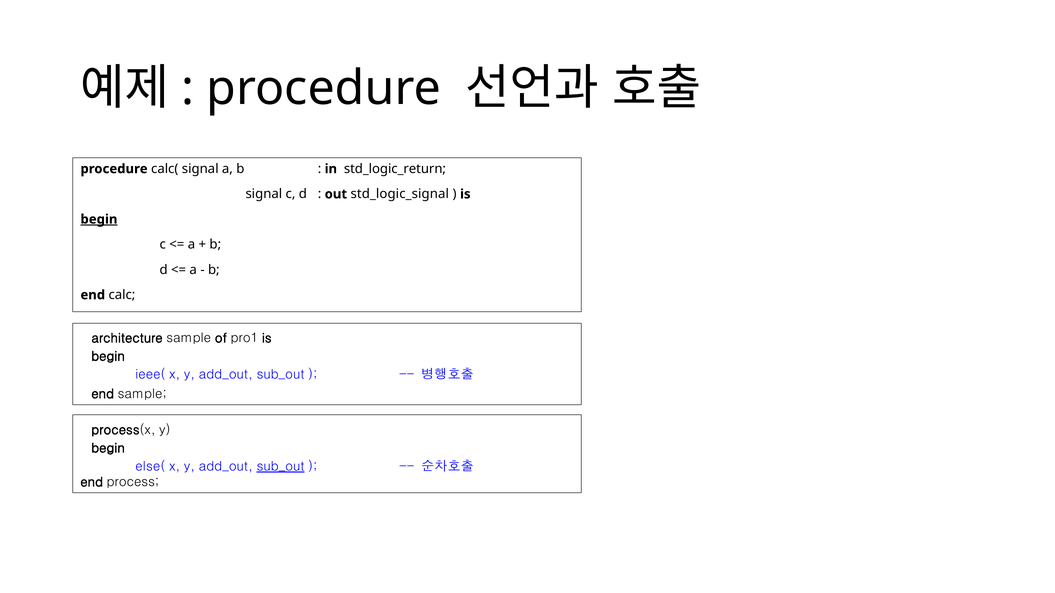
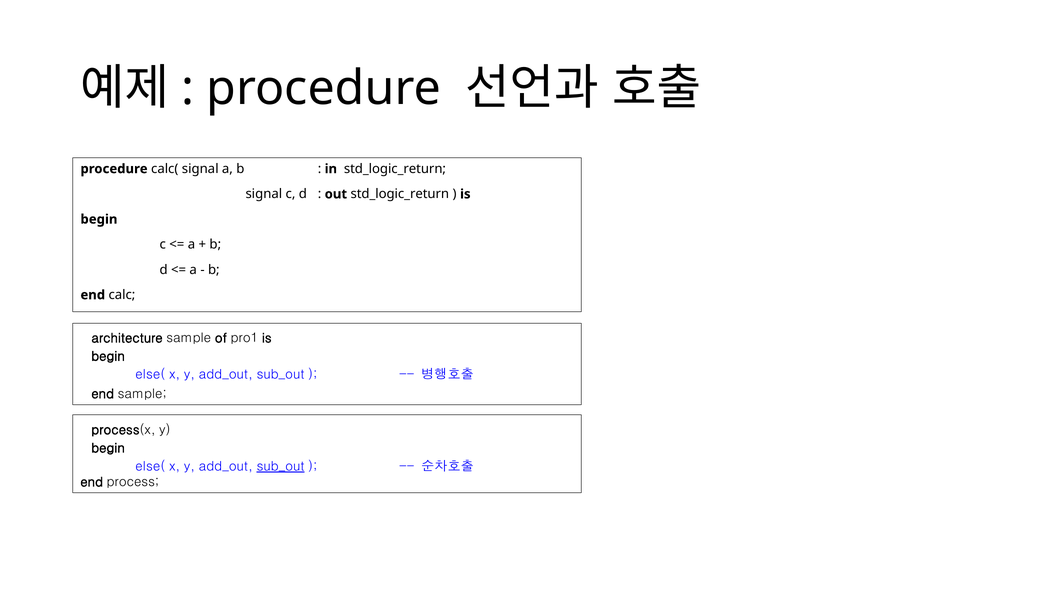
out std_logic_signal: std_logic_signal -> std_logic_return (400, 194)
begin underline: present -> none (99, 219)
ieee(: ieee( -> else( (150, 375)
